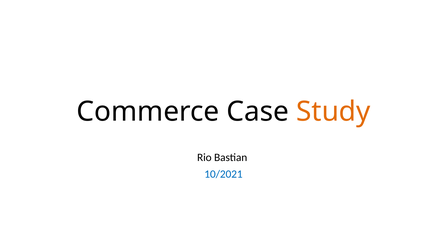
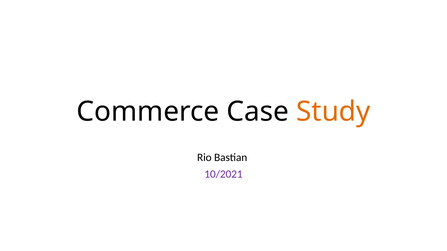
10/2021 colour: blue -> purple (223, 175)
